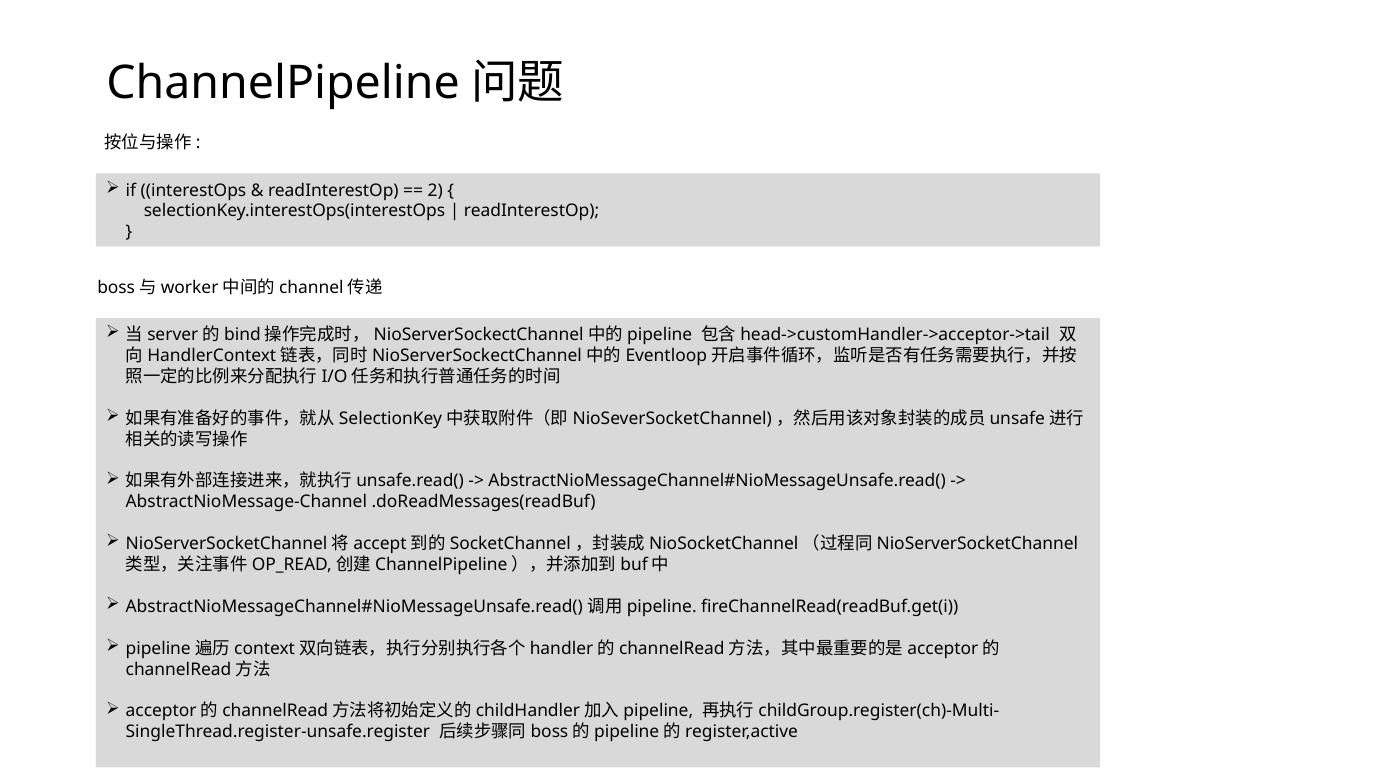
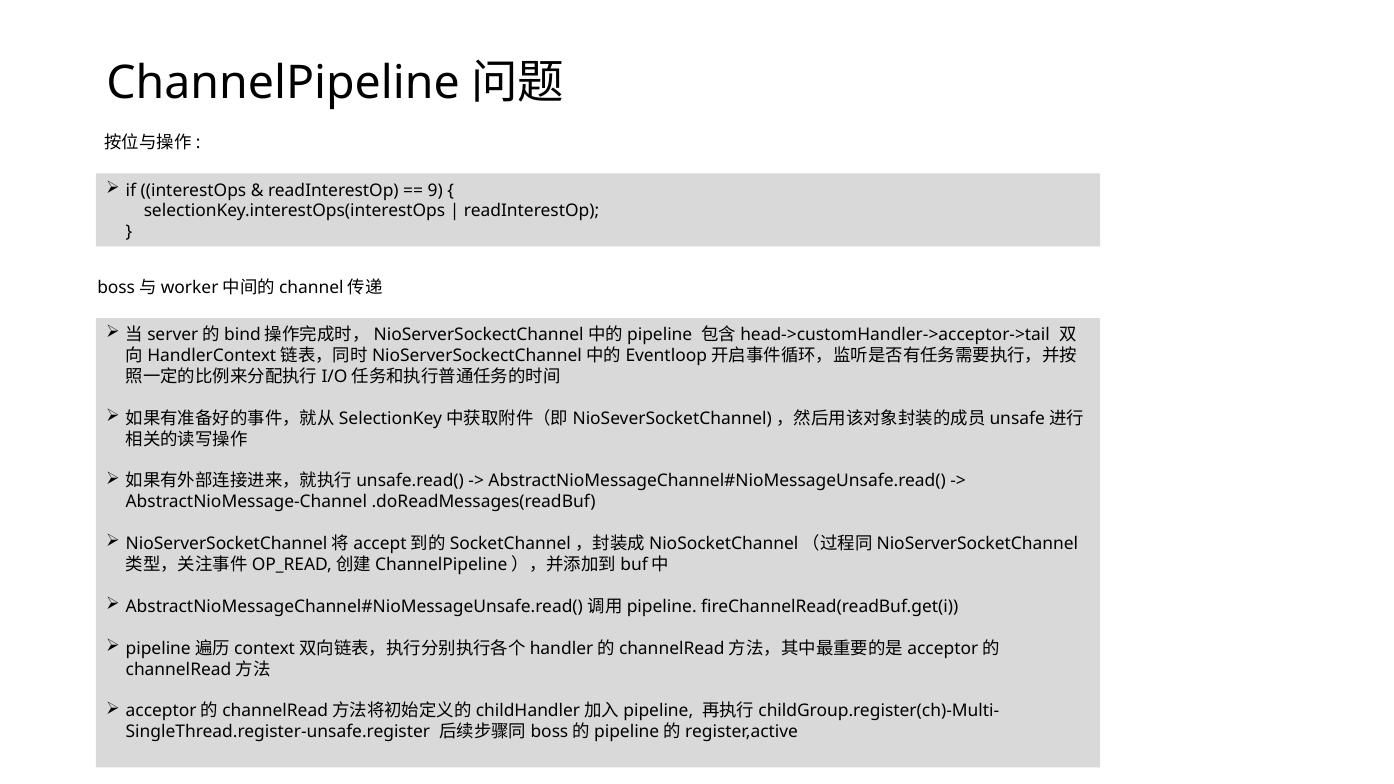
2: 2 -> 9 (435, 190)
